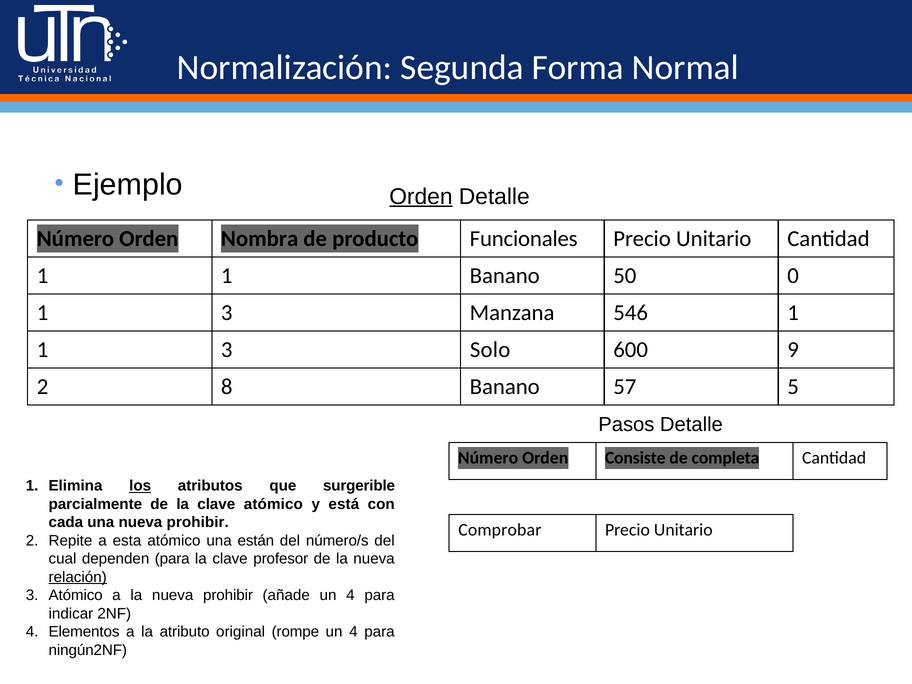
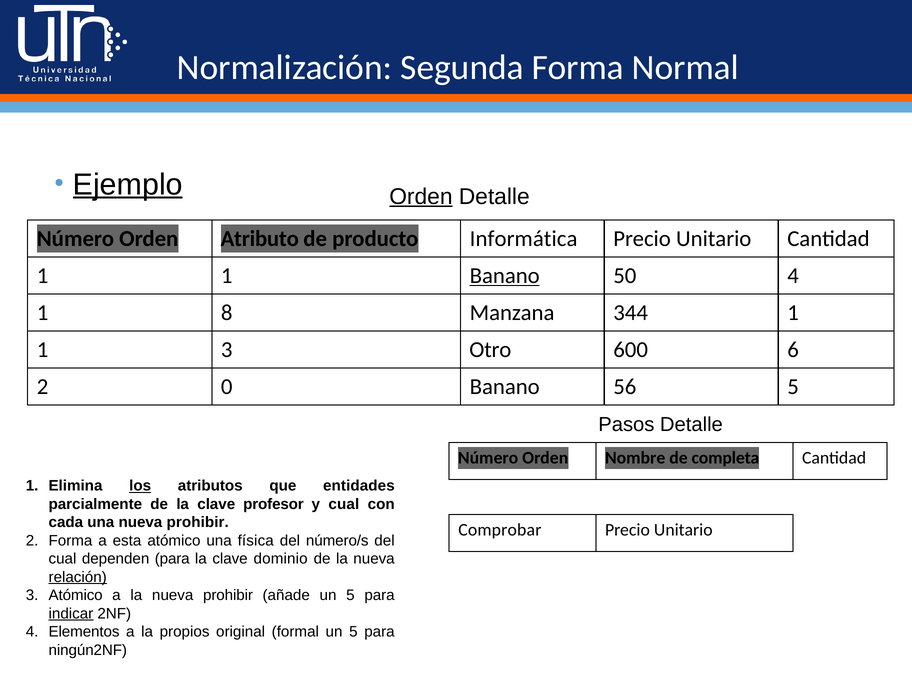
Ejemplo underline: none -> present (128, 185)
Nombra: Nombra -> Atributo (260, 239)
Funcionales: Funcionales -> Informática (524, 239)
Banano underline: none -> present (505, 276)
50 0: 0 -> 4 (793, 276)
3: 3 -> 8 (227, 313)
546: 546 -> 344 (631, 313)
Solo: Solo -> Otro (490, 350)
9: 9 -> 6 (793, 350)
8: 8 -> 0 (227, 387)
57: 57 -> 56 (625, 387)
Consiste: Consiste -> Nombre (635, 458)
surgerible: surgerible -> entidades (359, 486)
clave atómico: atómico -> profesor (273, 504)
y está: está -> cual (344, 504)
Repite: Repite -> Forma (70, 541)
están: están -> física (256, 541)
profesor: profesor -> dominio (281, 559)
añade un 4: 4 -> 5 (350, 595)
indicar underline: none -> present (71, 614)
atributo: atributo -> propios (185, 632)
rompe: rompe -> formal (295, 632)
4: 4 -> 5 (353, 632)
